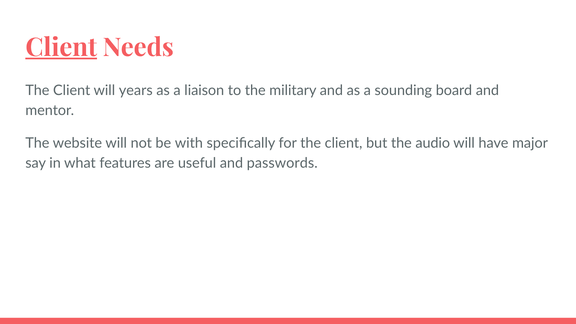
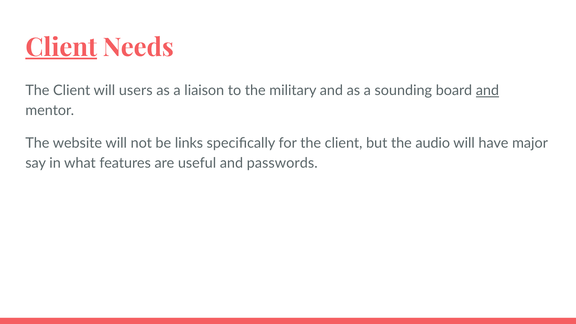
years: years -> users (136, 91)
and underline: none -> present (487, 91)
with: with -> links (189, 143)
